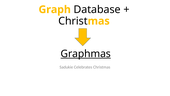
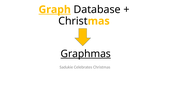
Graph underline: none -> present (55, 10)
